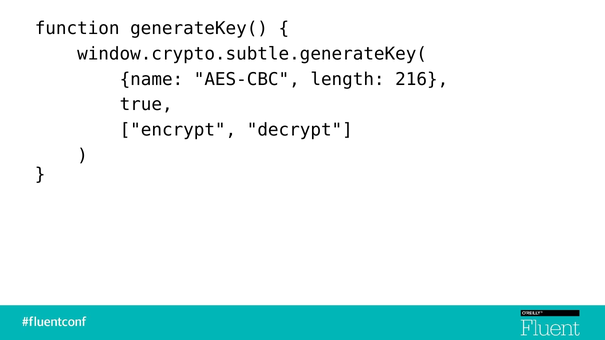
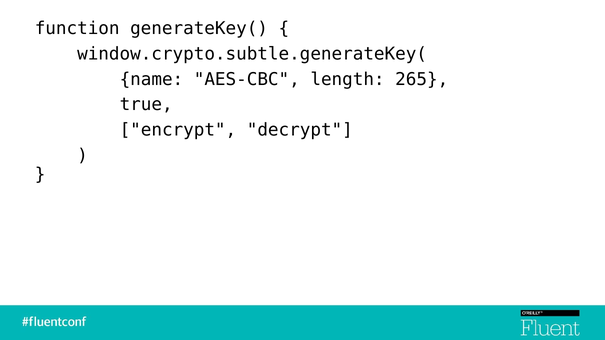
216: 216 -> 265 (422, 79)
